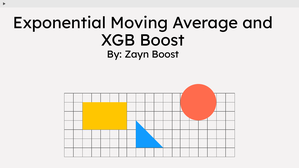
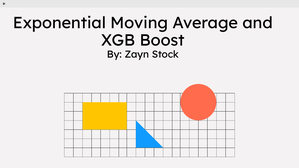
Zayn Boost: Boost -> Stock (165, 55)
